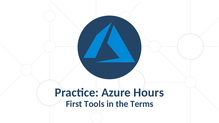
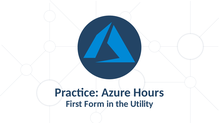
Tools: Tools -> Form (94, 104)
Terms: Terms -> Utility (142, 104)
